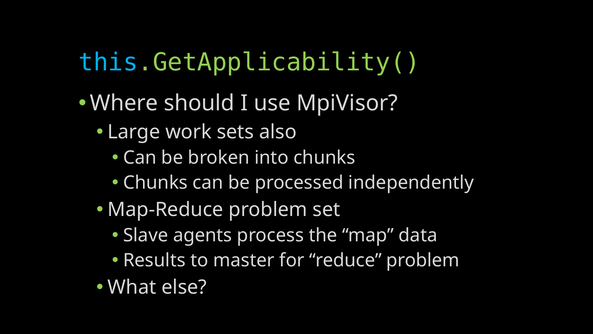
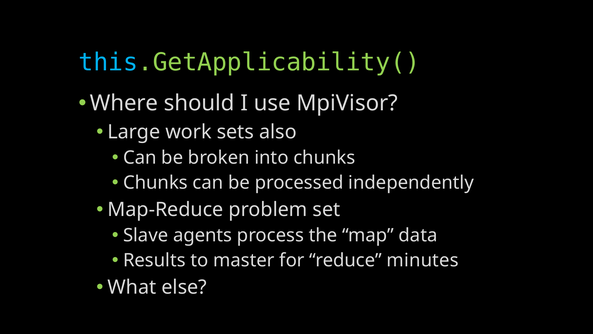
reduce problem: problem -> minutes (423, 260)
